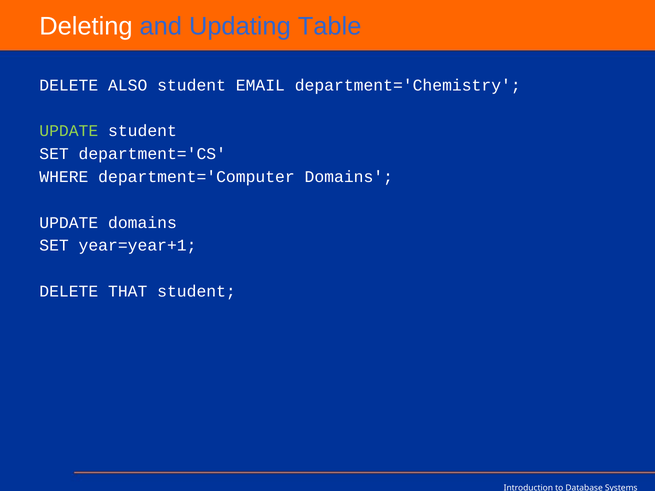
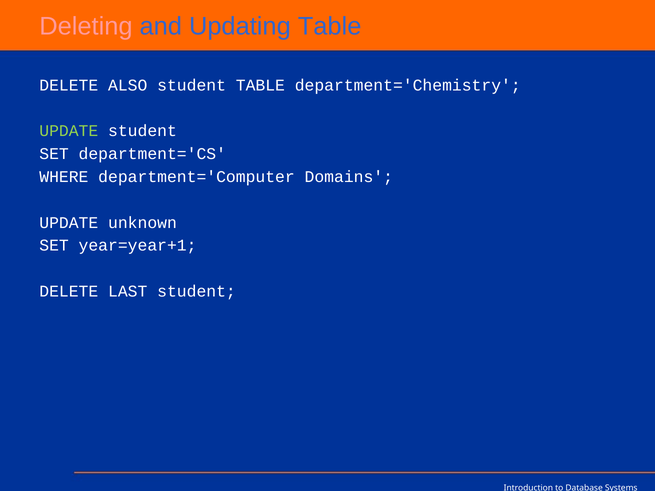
Deleting colour: white -> pink (86, 26)
student EMAIL: EMAIL -> TABLE (260, 85)
UPDATE domains: domains -> unknown (142, 223)
THAT: THAT -> LAST (128, 292)
